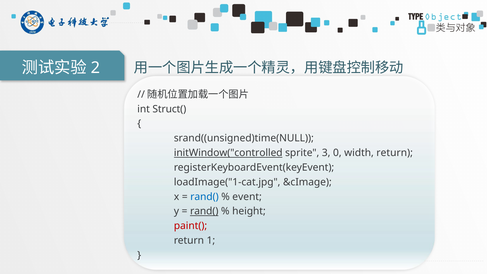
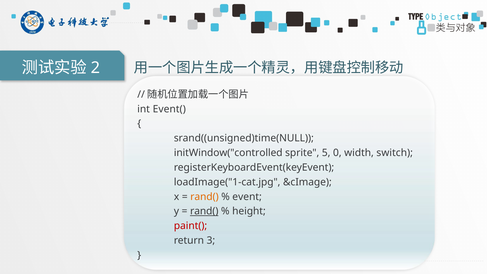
Struct(: Struct( -> Event( (169, 109)
initWindow("controlled underline: present -> none (228, 153)
3: 3 -> 5 (326, 153)
width return: return -> switch (395, 153)
rand( colour: blue -> orange (204, 197)
1: 1 -> 3 (211, 240)
